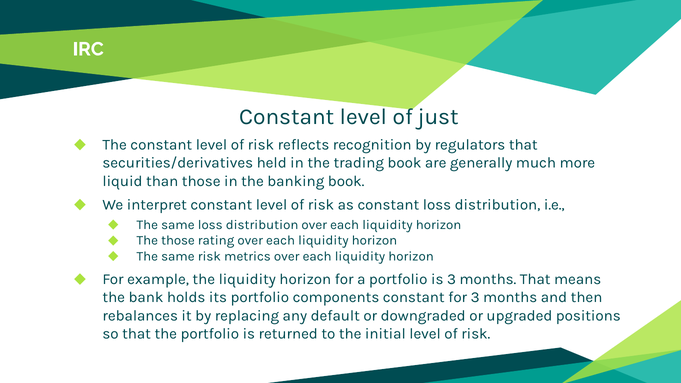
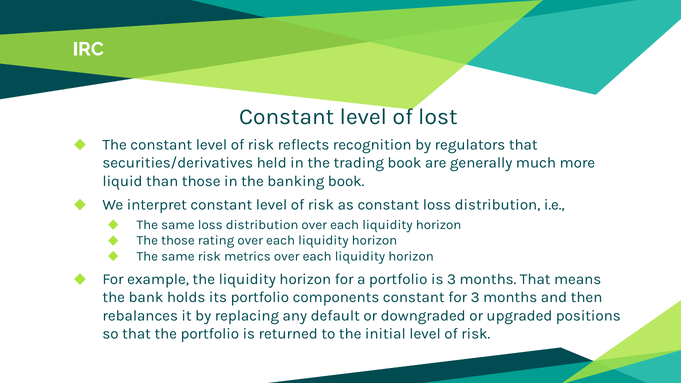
just: just -> lost (438, 117)
